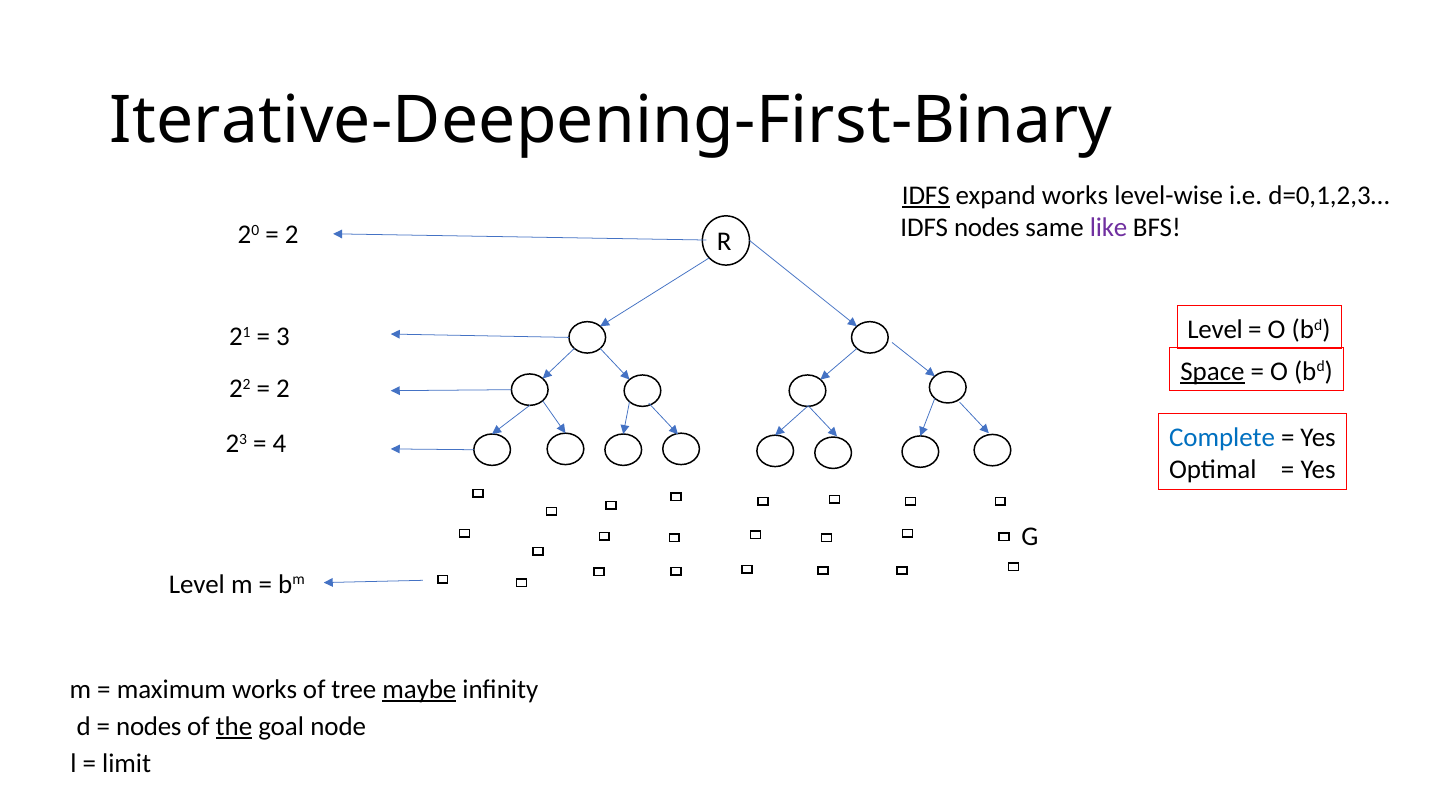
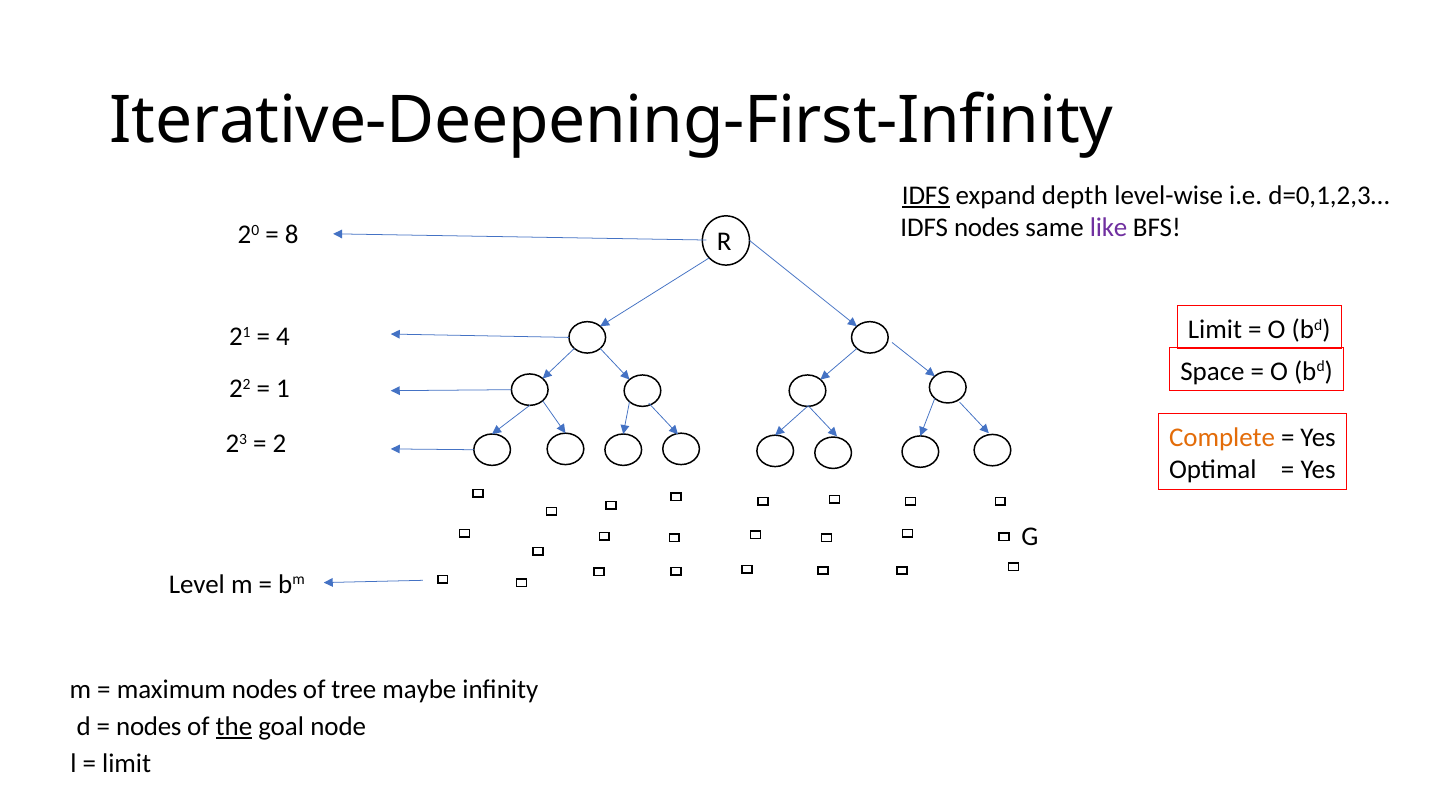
Iterative-Deepening-First-Binary: Iterative-Deepening-First-Binary -> Iterative-Deepening-First-Infinity (611, 121)
expand works: works -> depth (1075, 195)
2: 2 -> 8 (292, 235)
Level: Level -> Limit (1215, 329)
3: 3 -> 4 (283, 336)
Space underline: present -> none (1212, 371)
2: 2 -> 1 (283, 389)
Complete colour: blue -> orange (1222, 437)
4: 4 -> 2 (279, 444)
maximum works: works -> nodes (265, 690)
maybe underline: present -> none (419, 690)
